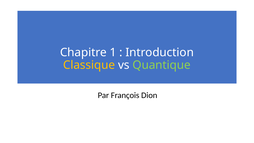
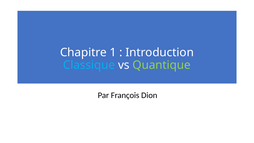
Classique colour: yellow -> light blue (89, 65)
